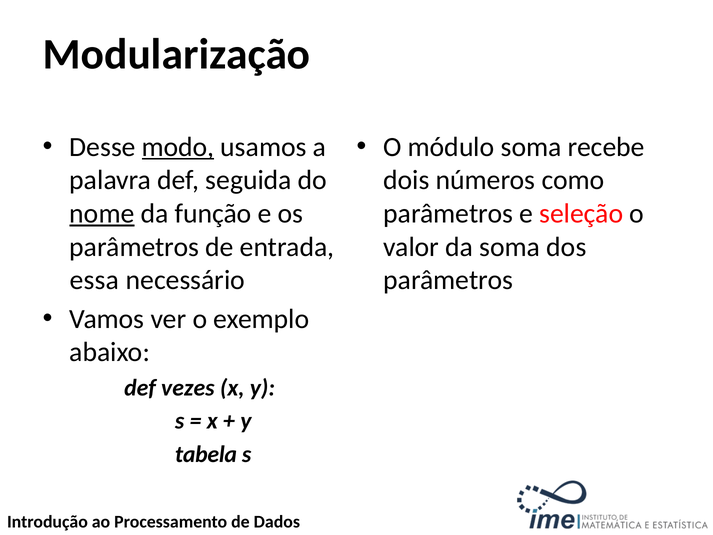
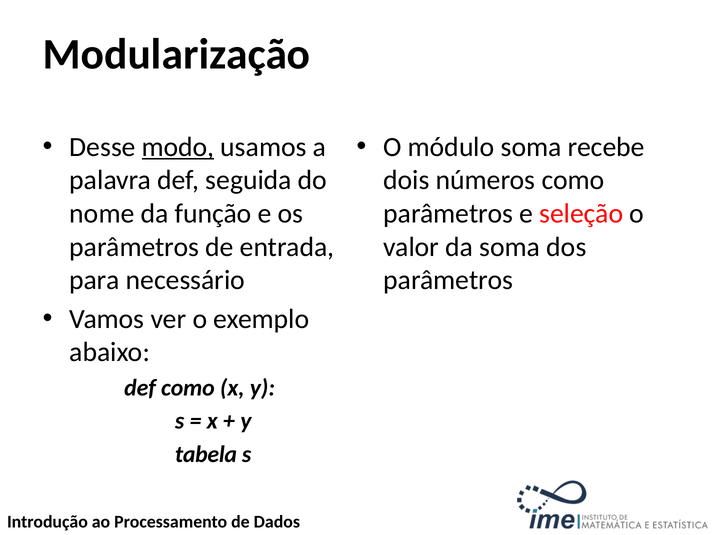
nome underline: present -> none (102, 213)
essa: essa -> para (95, 280)
def vezes: vezes -> como (188, 388)
